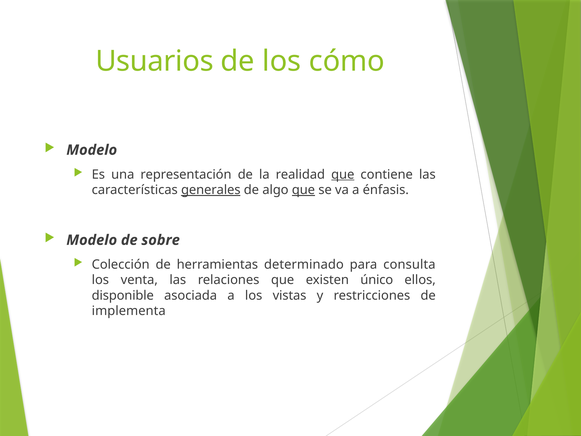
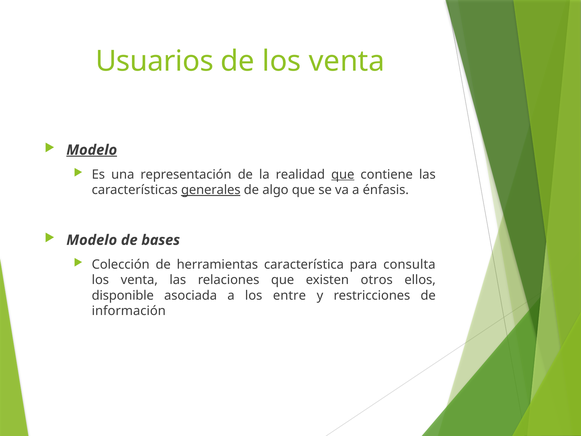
de los cómo: cómo -> venta (347, 61)
Modelo underline: none -> present (92, 150)
que underline: present -> none (303, 190)
sobre: sobre -> bases (161, 240)
determinado: determinado -> característica (304, 264)
único: único -> otros (377, 280)
vistas: vistas -> entre (289, 295)
implementa: implementa -> información (129, 311)
